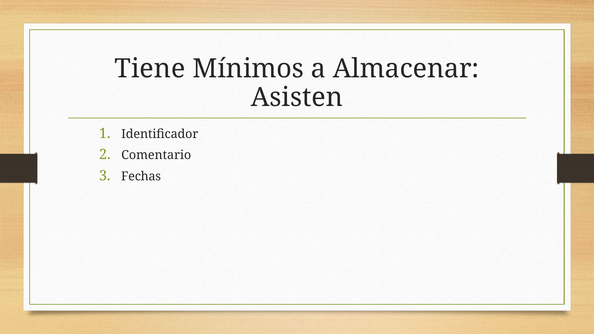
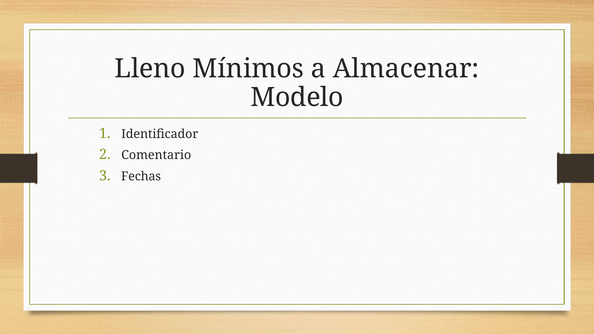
Tiene: Tiene -> Lleno (150, 69)
Asisten: Asisten -> Modelo (297, 97)
